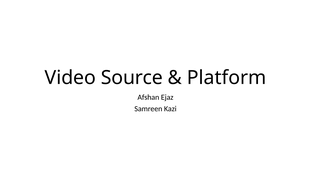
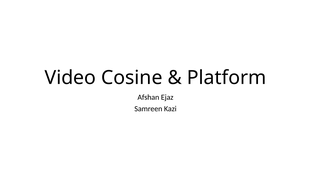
Source: Source -> Cosine (132, 78)
